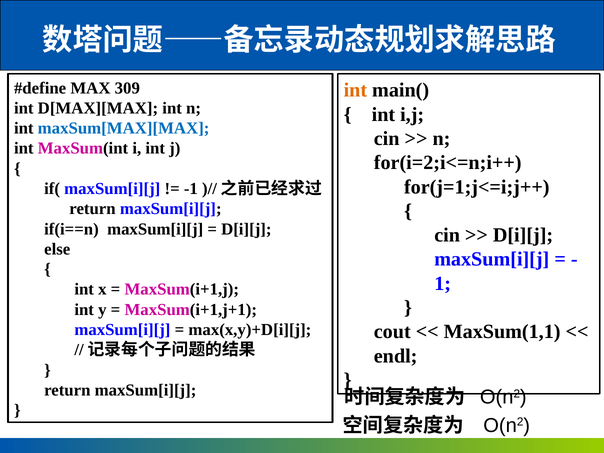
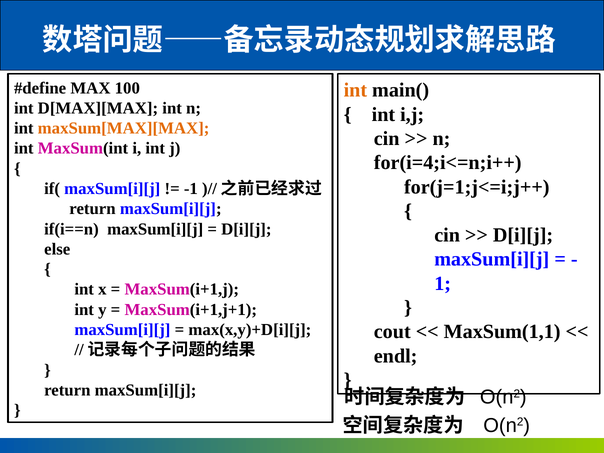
309: 309 -> 100 (127, 88)
maxSum[MAX][MAX colour: blue -> orange (124, 128)
for(i=2;i<=n;i++: for(i=2;i<=n;i++ -> for(i=4;i<=n;i++ (448, 163)
